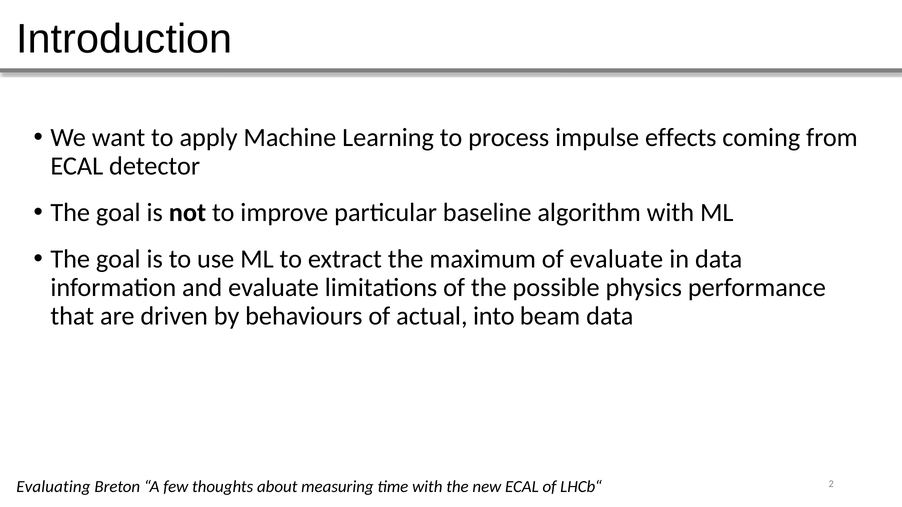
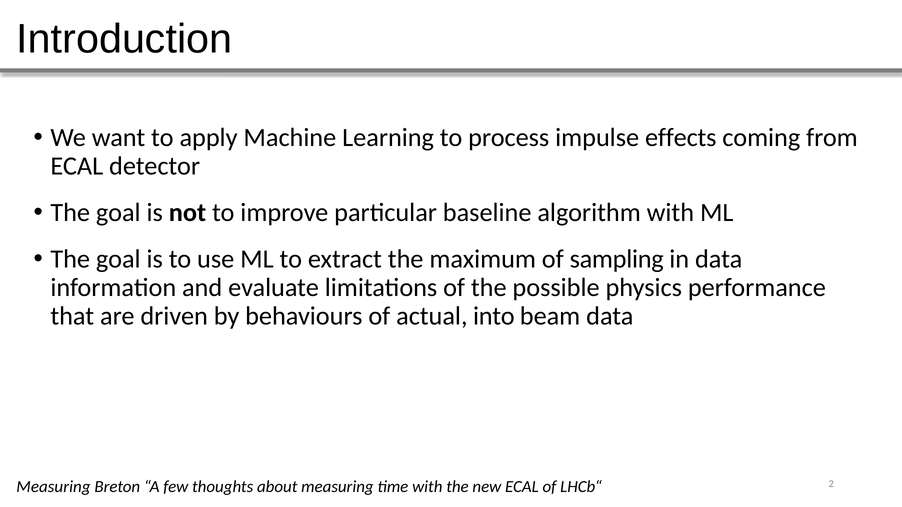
of evaluate: evaluate -> sampling (617, 259)
Evaluating: Evaluating -> Measuring (53, 487)
